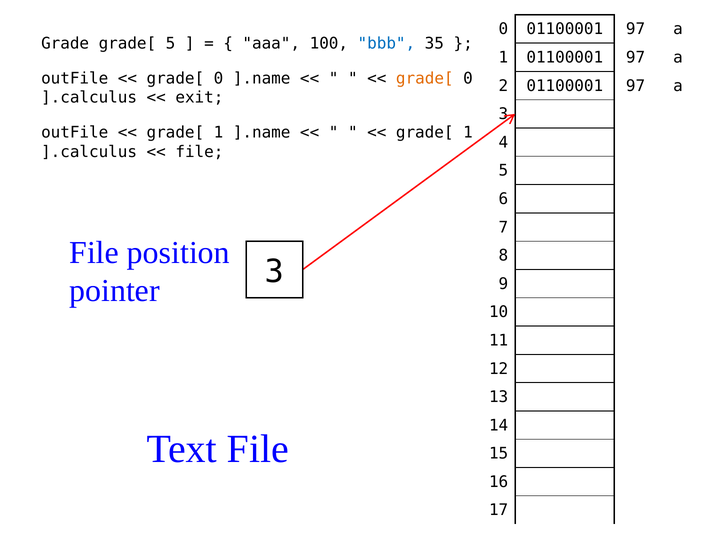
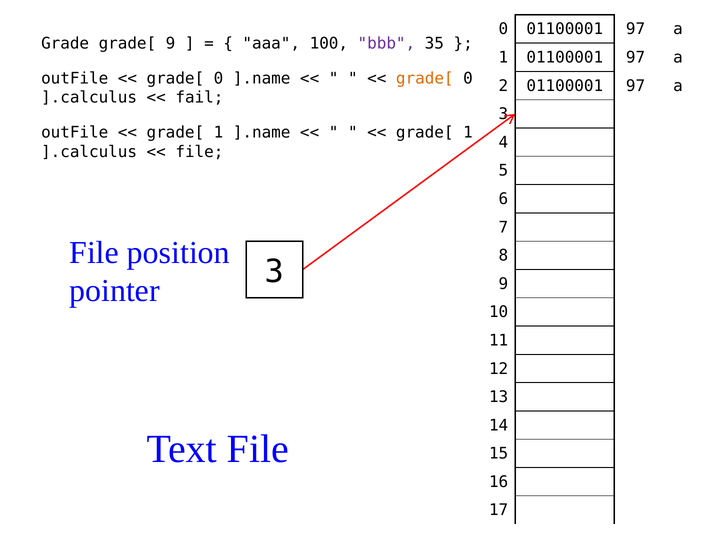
grade[ 5: 5 -> 9 (171, 43)
bbb colour: blue -> purple (386, 43)
exit: exit -> fail (199, 98)
